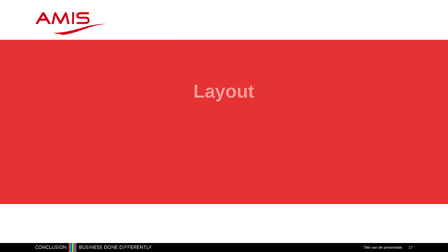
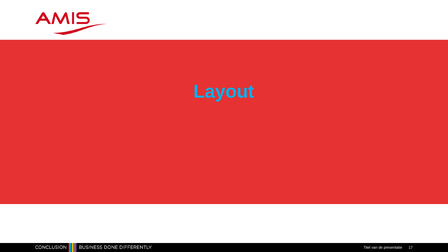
Layout colour: pink -> light blue (224, 92)
